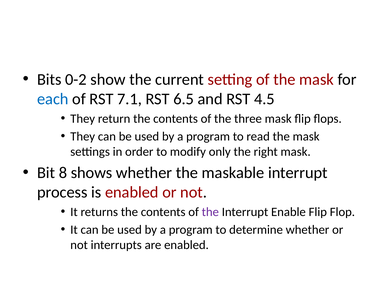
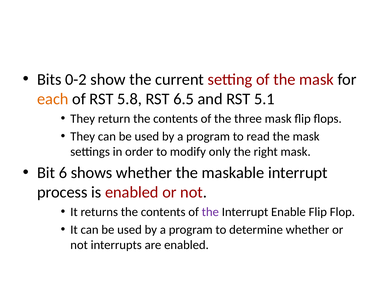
each colour: blue -> orange (53, 99)
7.1: 7.1 -> 5.8 (130, 99)
4.5: 4.5 -> 5.1 (264, 99)
8: 8 -> 6 (63, 173)
